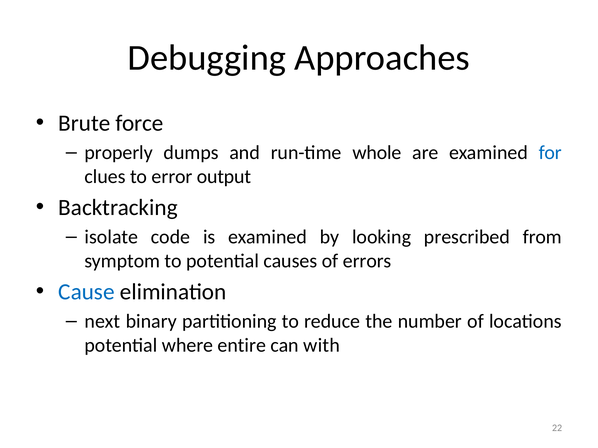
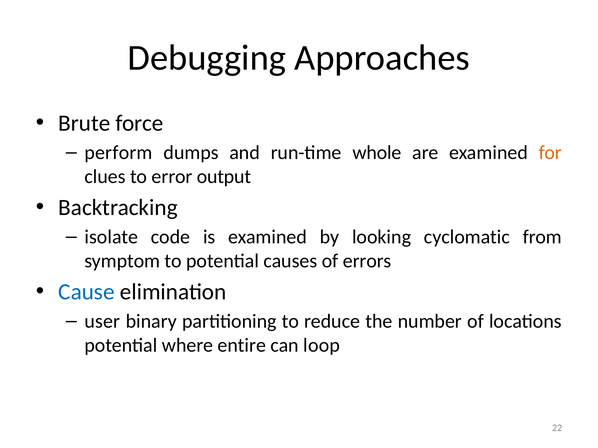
properly: properly -> perform (119, 153)
for colour: blue -> orange (550, 153)
prescribed: prescribed -> cyclomatic (467, 237)
next: next -> user (102, 322)
with: with -> loop (322, 346)
